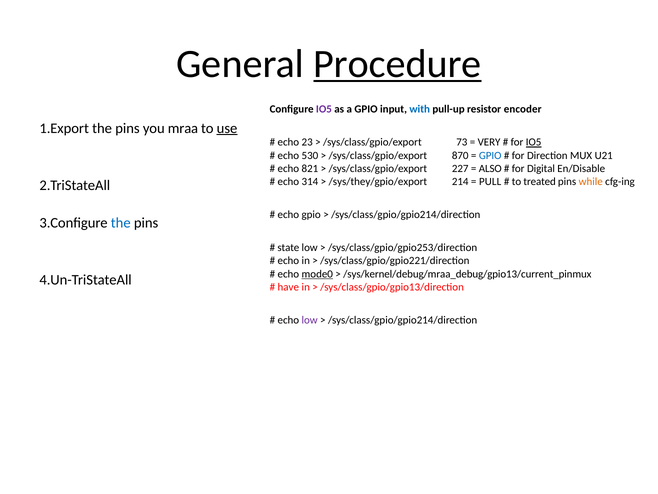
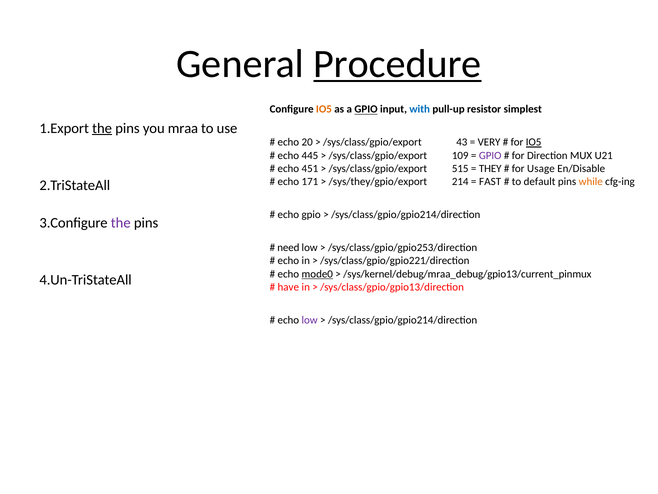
IO5 colour: purple -> orange (324, 109)
GPIO underline: none -> present (366, 109)
encoder: encoder -> simplest (523, 109)
the underline: none -> present (102, 128)
use underline: present -> none (227, 128)
23: 23 -> 20 (307, 142)
73: 73 -> 43 (462, 142)
530: 530 -> 445 (310, 155)
870: 870 -> 109 (460, 155)
GPIO colour: blue -> purple (490, 155)
821: 821 -> 451 (310, 168)
227: 227 -> 515 (460, 168)
ALSO: ALSO -> THEY (490, 168)
Digital: Digital -> Usage (541, 168)
314: 314 -> 171 (310, 182)
PULL: PULL -> FAST (490, 182)
treated: treated -> default (540, 182)
the colour: blue -> purple (121, 222)
state: state -> need (288, 247)
